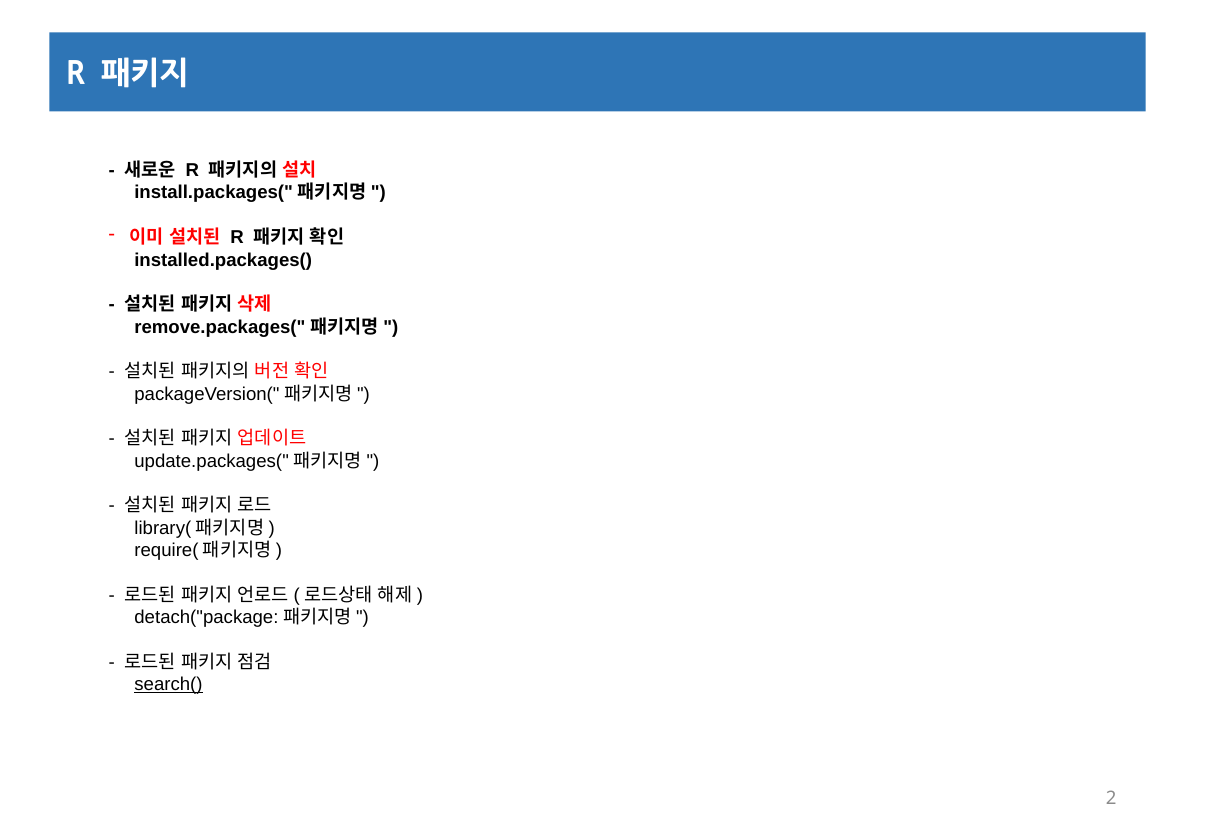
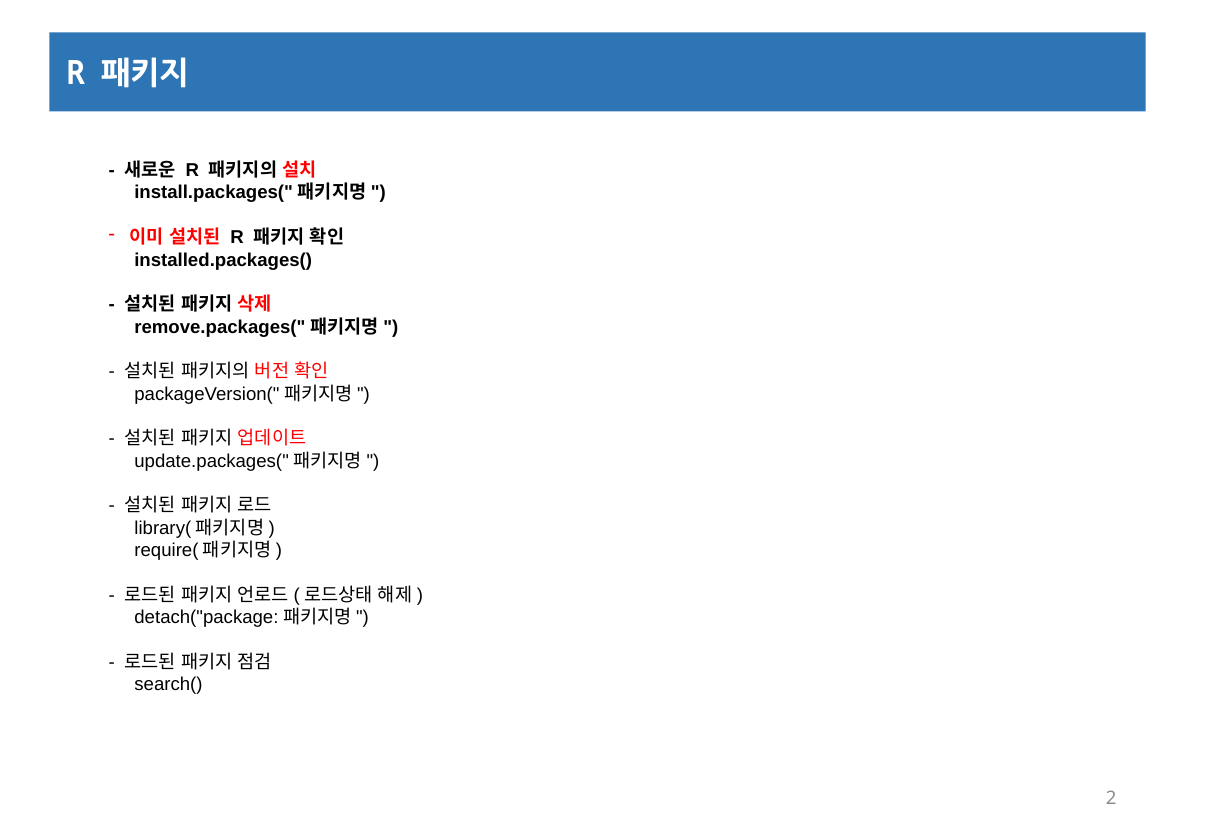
search( underline: present -> none (169, 685)
